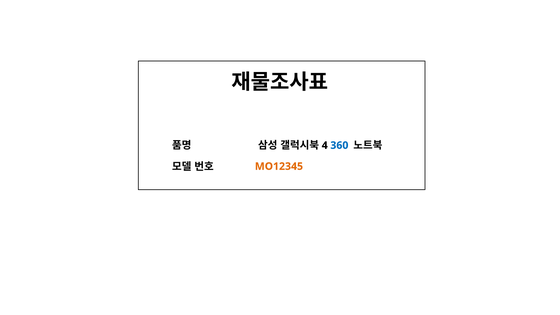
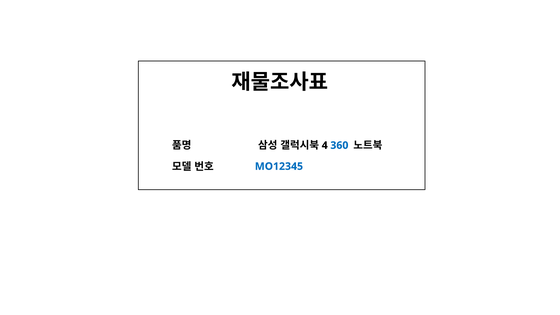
MO12345 colour: orange -> blue (279, 166)
